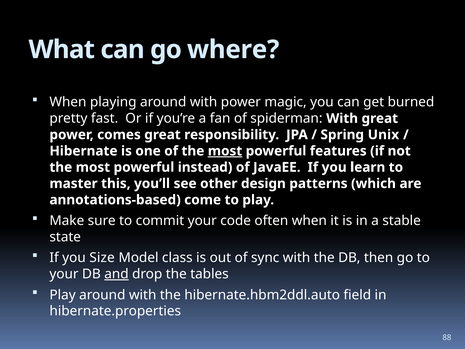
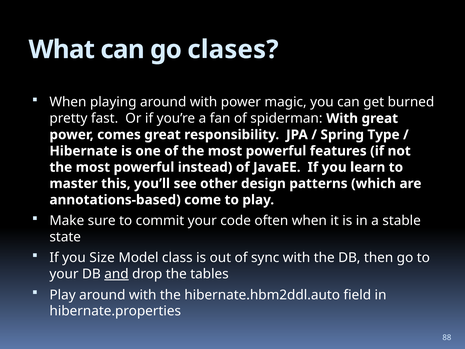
where: where -> clases (233, 50)
Unix: Unix -> Type (384, 135)
most underline: present -> none (225, 151)
